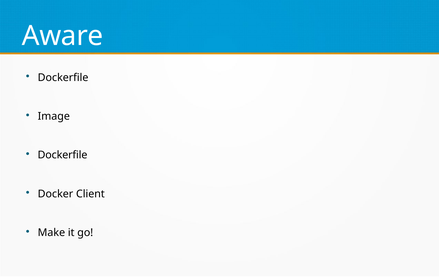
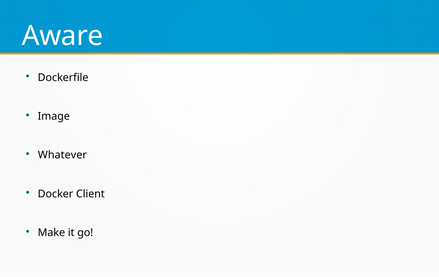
Dockerfile: Dockerfile -> Whatever (62, 155)
